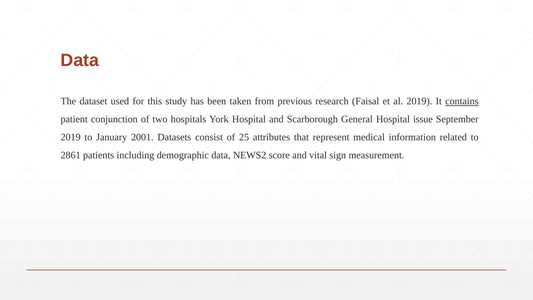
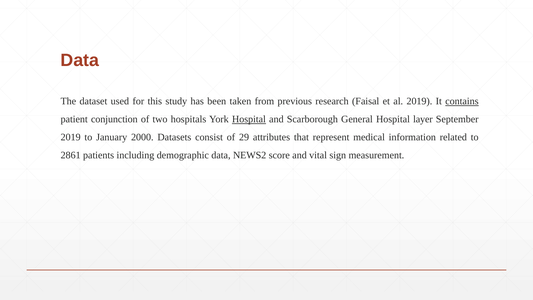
Hospital underline: none -> present (249, 119)
issue: issue -> layer (423, 119)
2001: 2001 -> 2000 (142, 137)
25: 25 -> 29 (244, 137)
